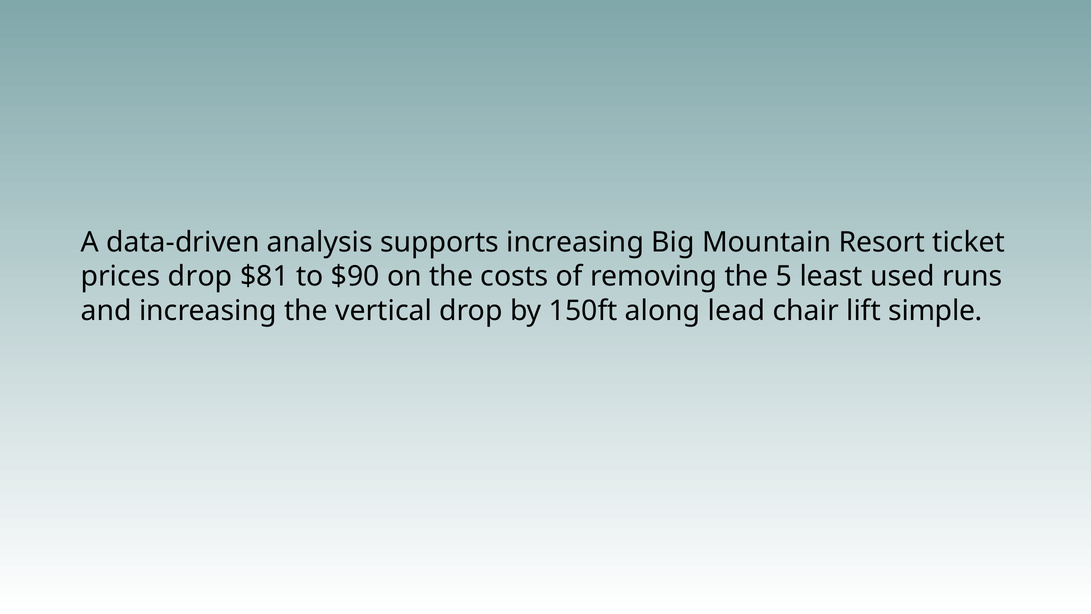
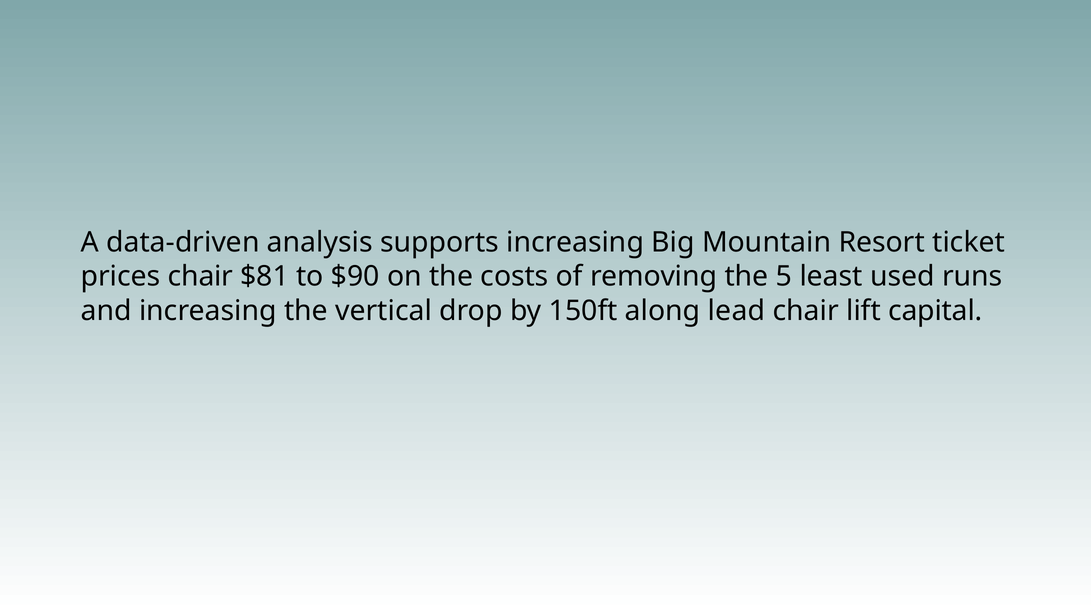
prices drop: drop -> chair (200, 276)
simple: simple -> capital (935, 311)
